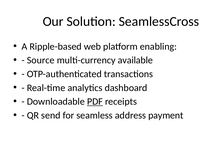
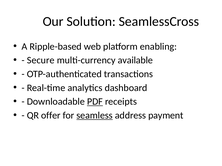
Source: Source -> Secure (41, 60)
send: send -> offer (51, 116)
seamless underline: none -> present (95, 116)
